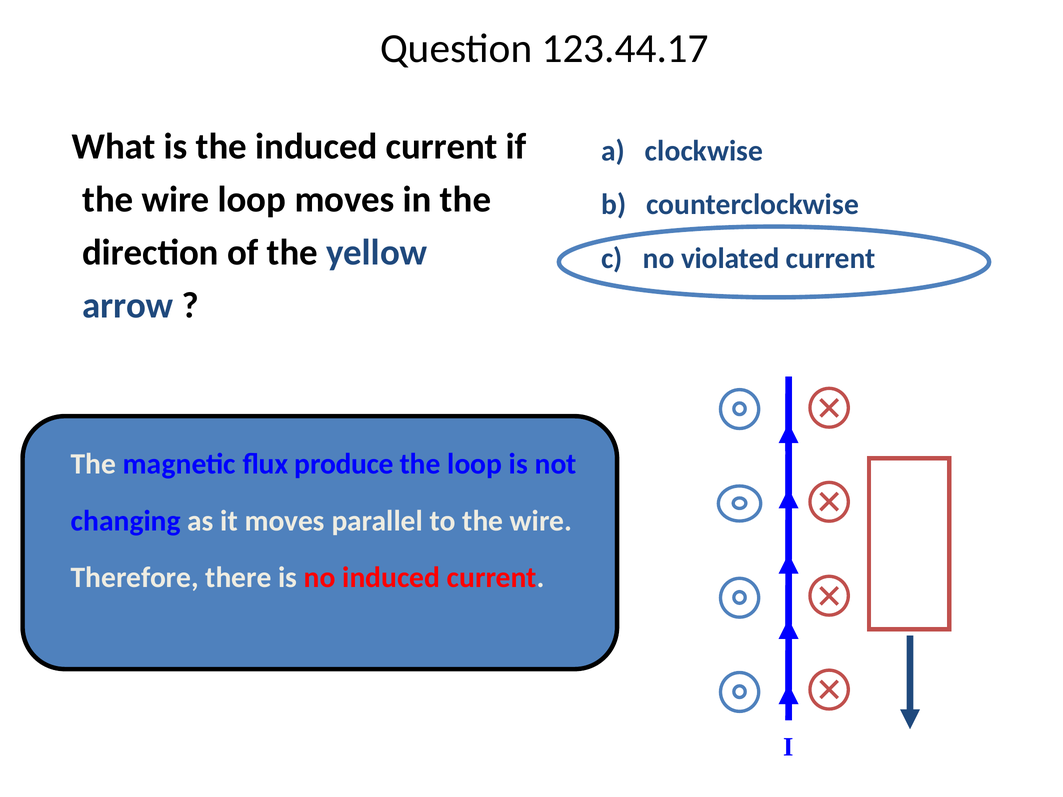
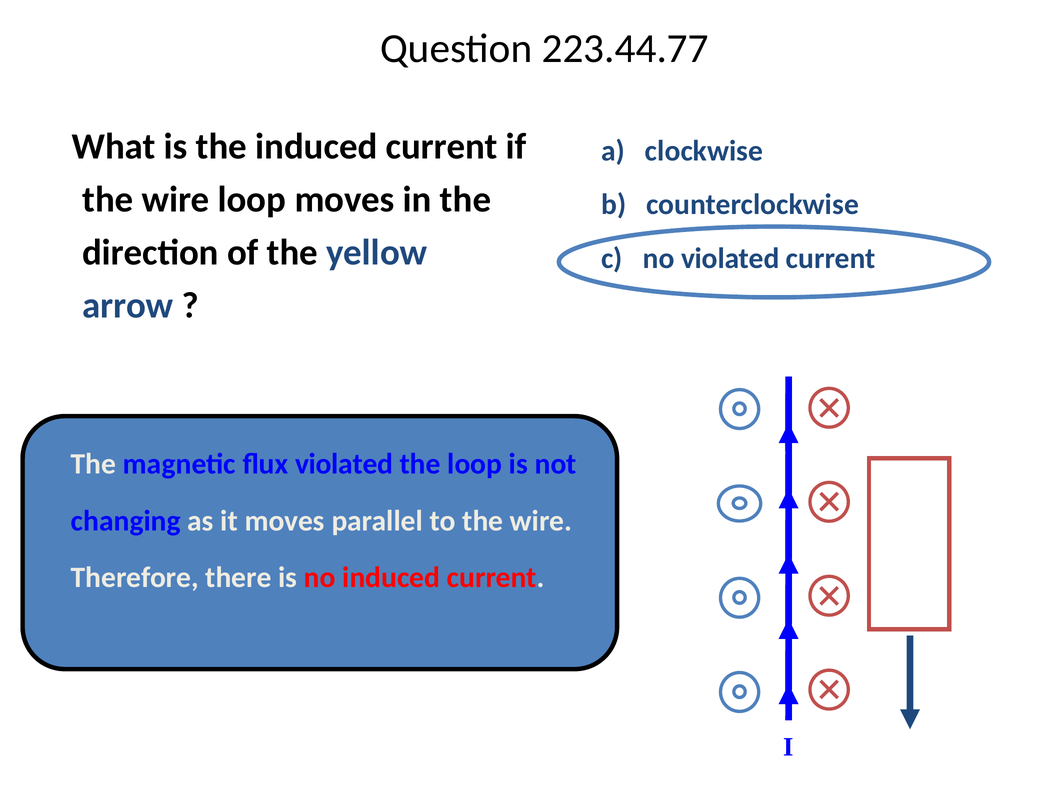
123.44.17: 123.44.17 -> 223.44.77 (625, 48)
flux produce: produce -> violated (344, 464)
